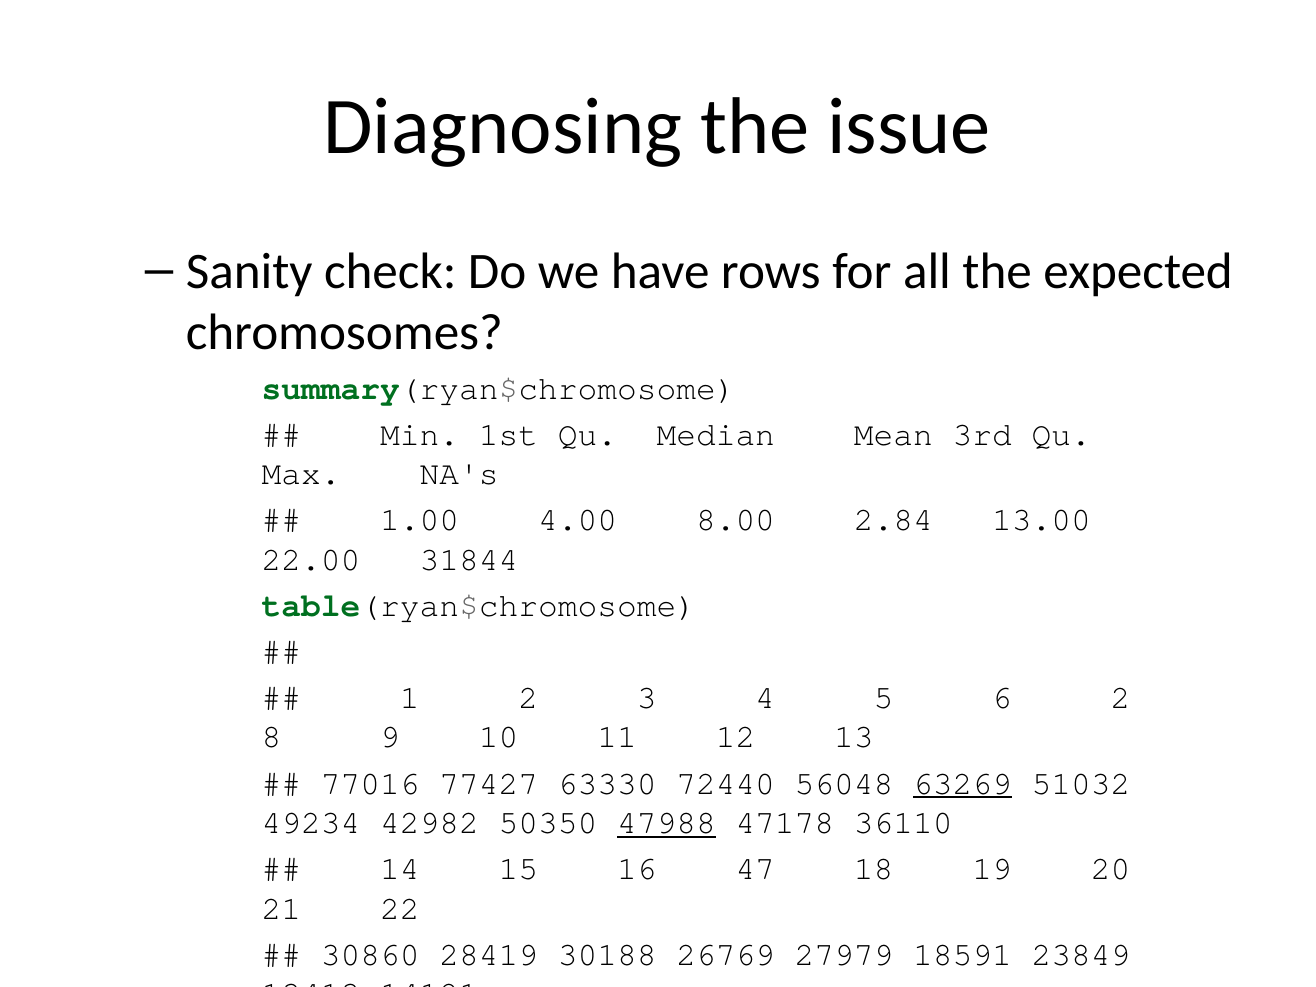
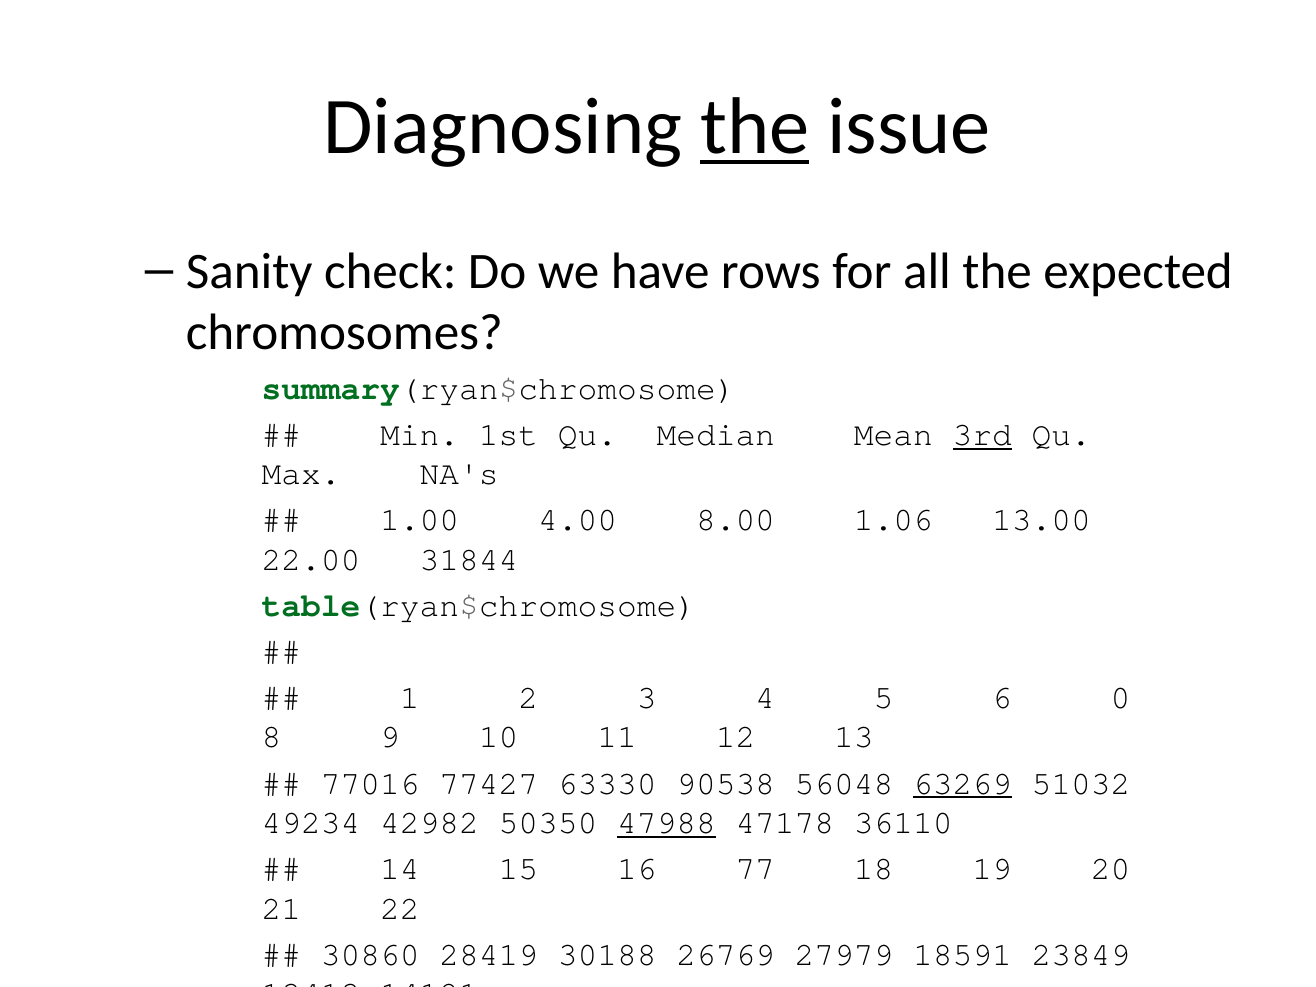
the underline: none -> present (755, 127)
3rd underline: none -> present (982, 434)
2.84: 2.84 -> 1.06 (893, 520)
6 2: 2 -> 0 (1120, 698)
72440: 72440 -> 90538 (726, 783)
47: 47 -> 77 (755, 869)
